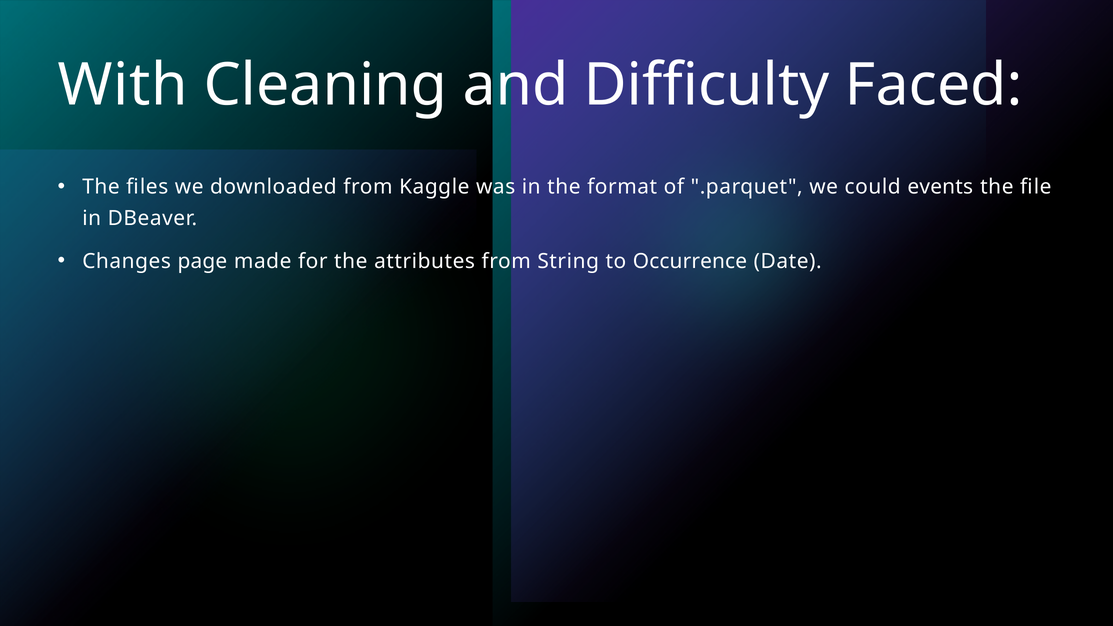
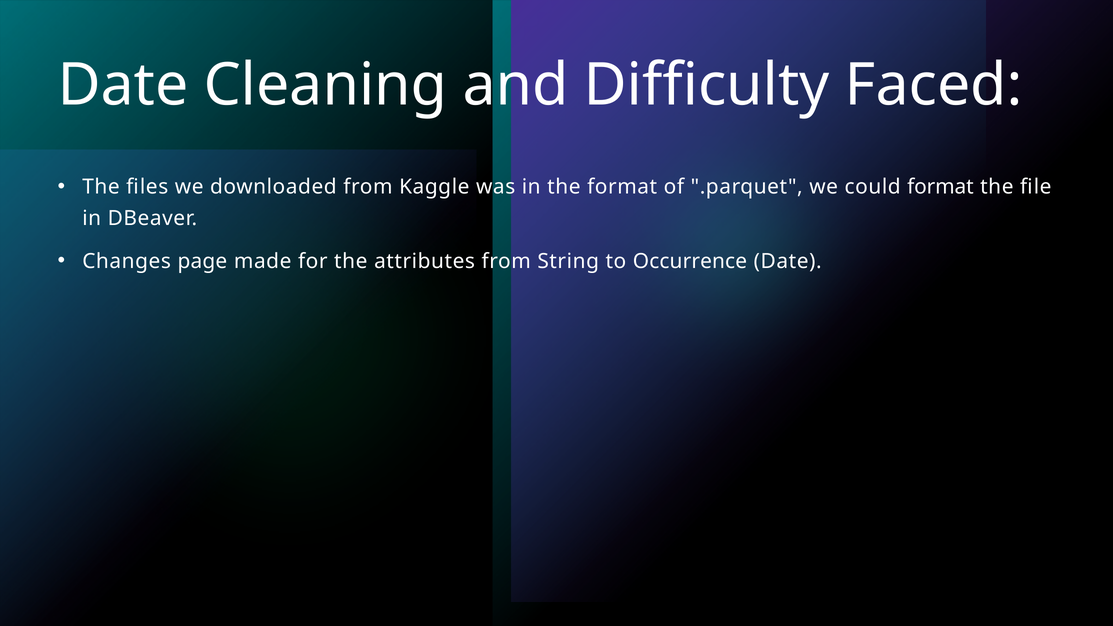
With: With -> Date (123, 85)
could events: events -> format (940, 187)
